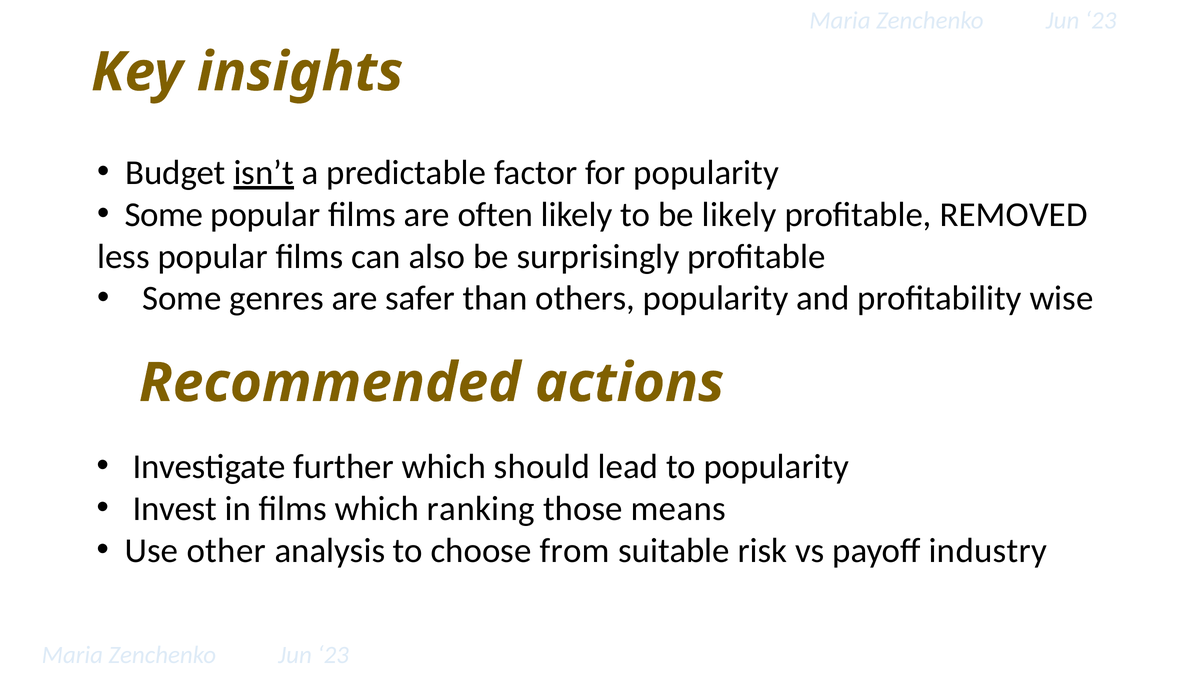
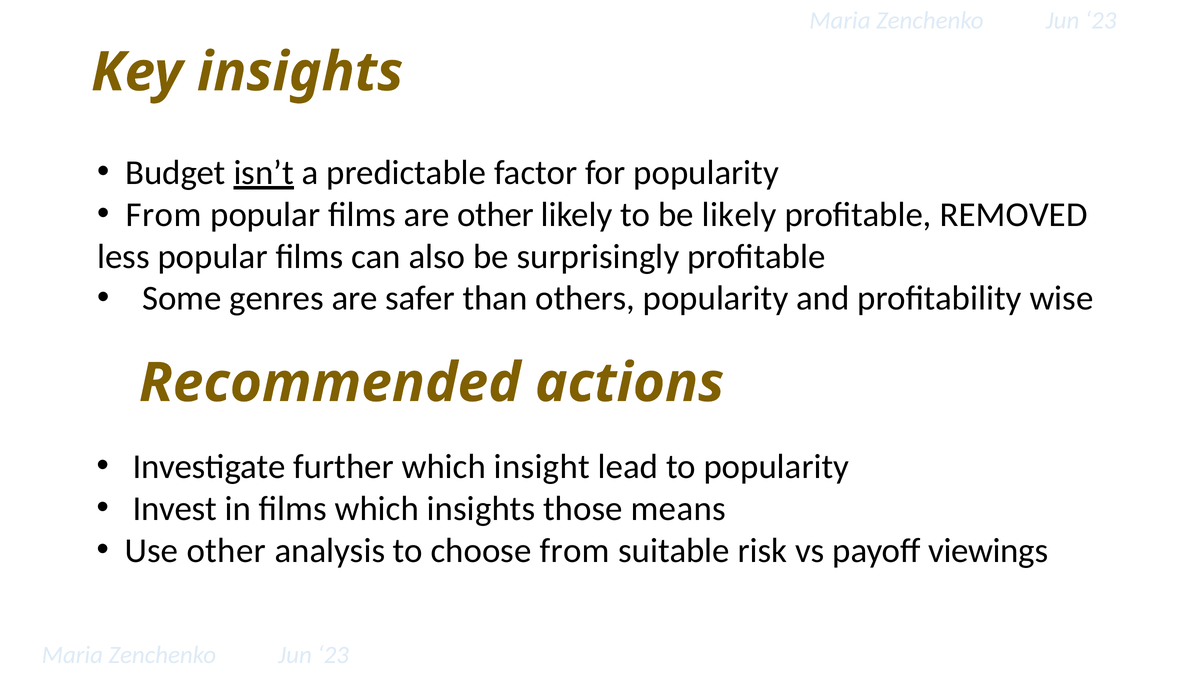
Some: Some -> From (164, 215)
are often: often -> other (495, 215)
should: should -> insight (542, 467)
which ranking: ranking -> insights (481, 509)
industry: industry -> viewings (988, 551)
